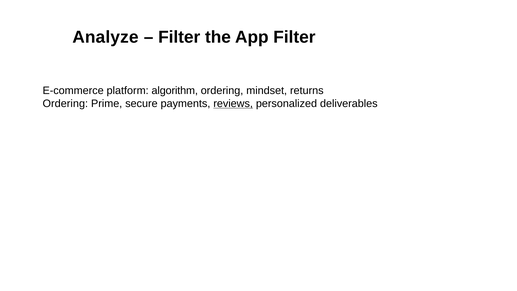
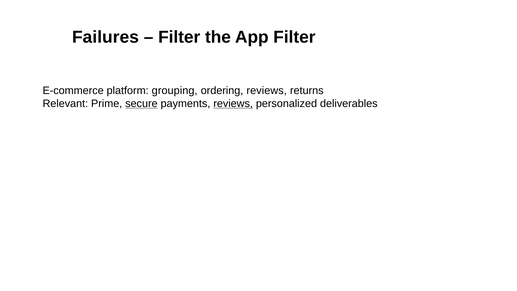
Analyze: Analyze -> Failures (105, 37)
algorithm: algorithm -> grouping (175, 91)
ordering mindset: mindset -> reviews (267, 91)
Ordering: Ordering -> Relevant (65, 103)
secure underline: none -> present (141, 103)
